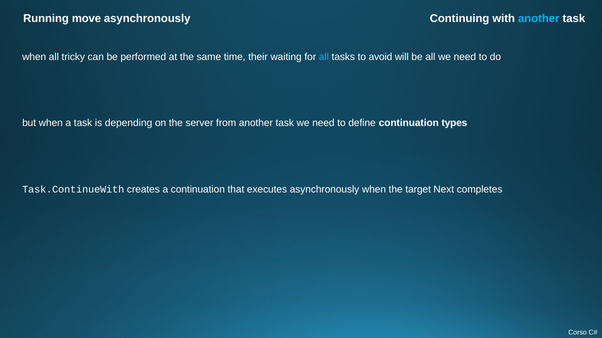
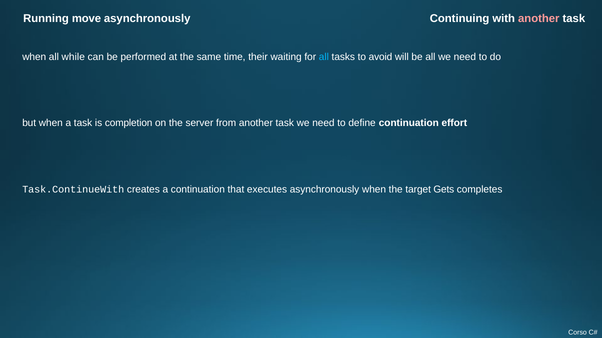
another colour: light blue -> pink (539, 19)
tricky: tricky -> while (73, 57)
depending: depending -> completion (129, 123)
types: types -> effort (454, 123)
Next: Next -> Gets (444, 190)
